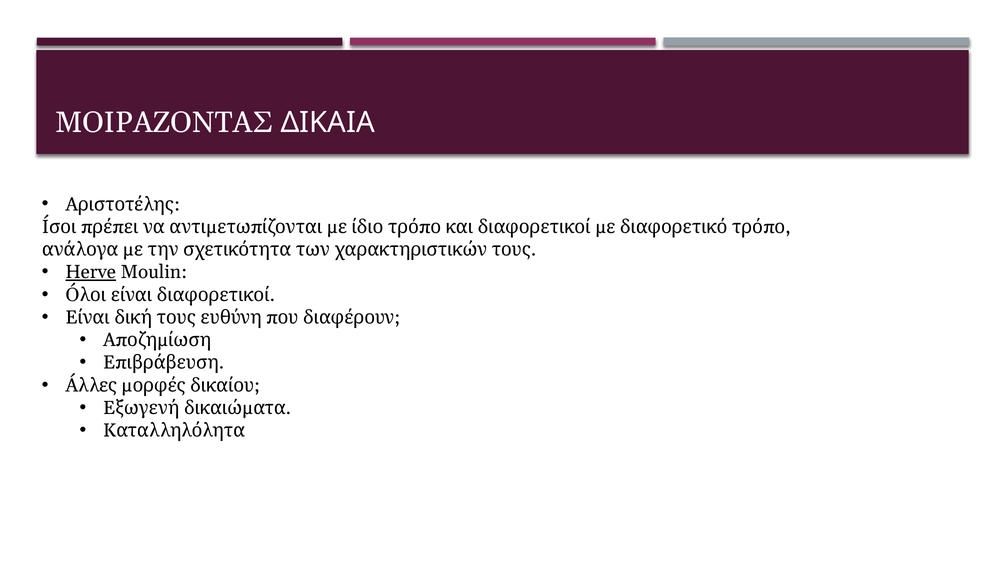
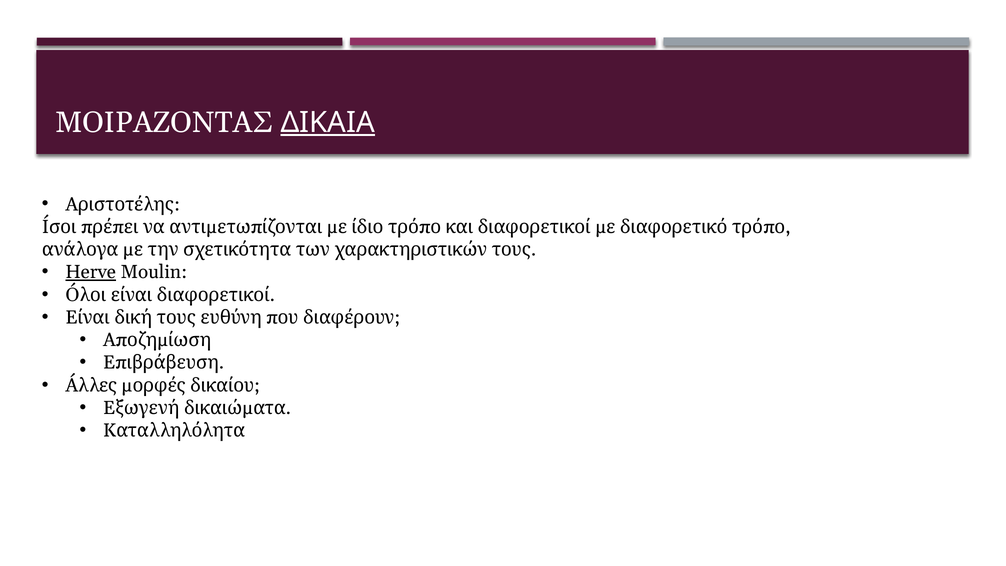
ΔΙΚΑΙΑ underline: none -> present (328, 122)
